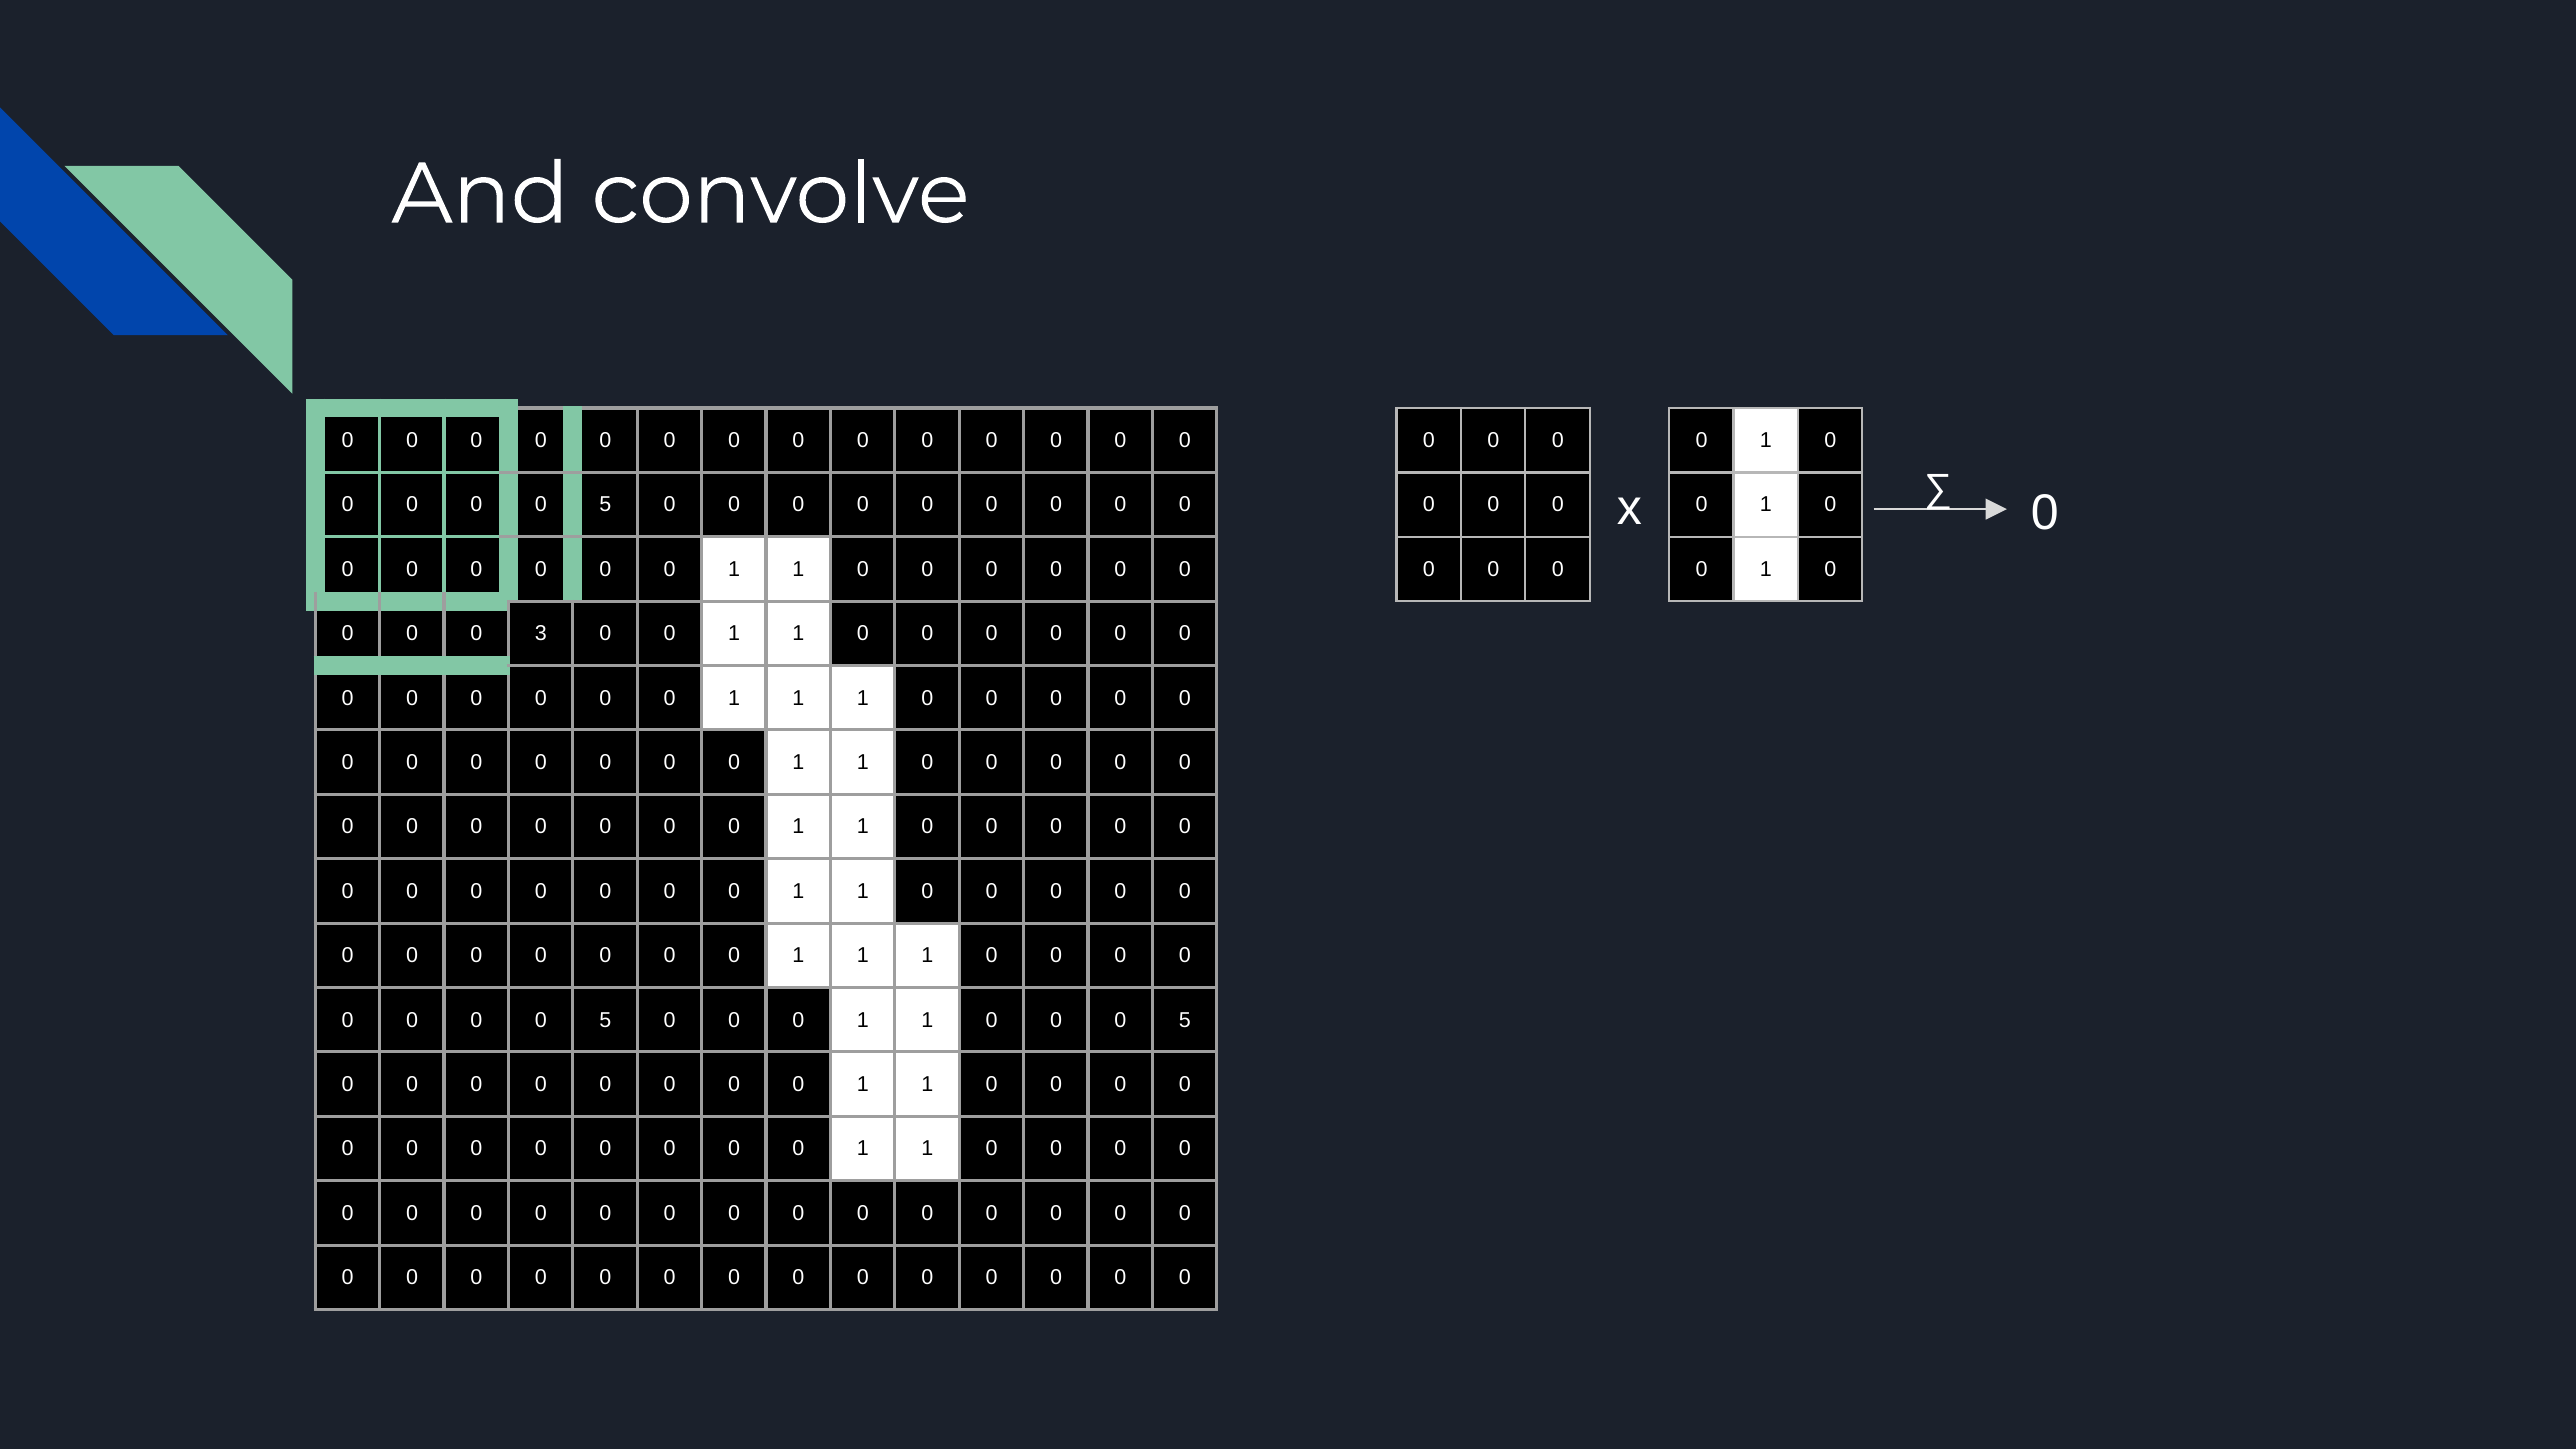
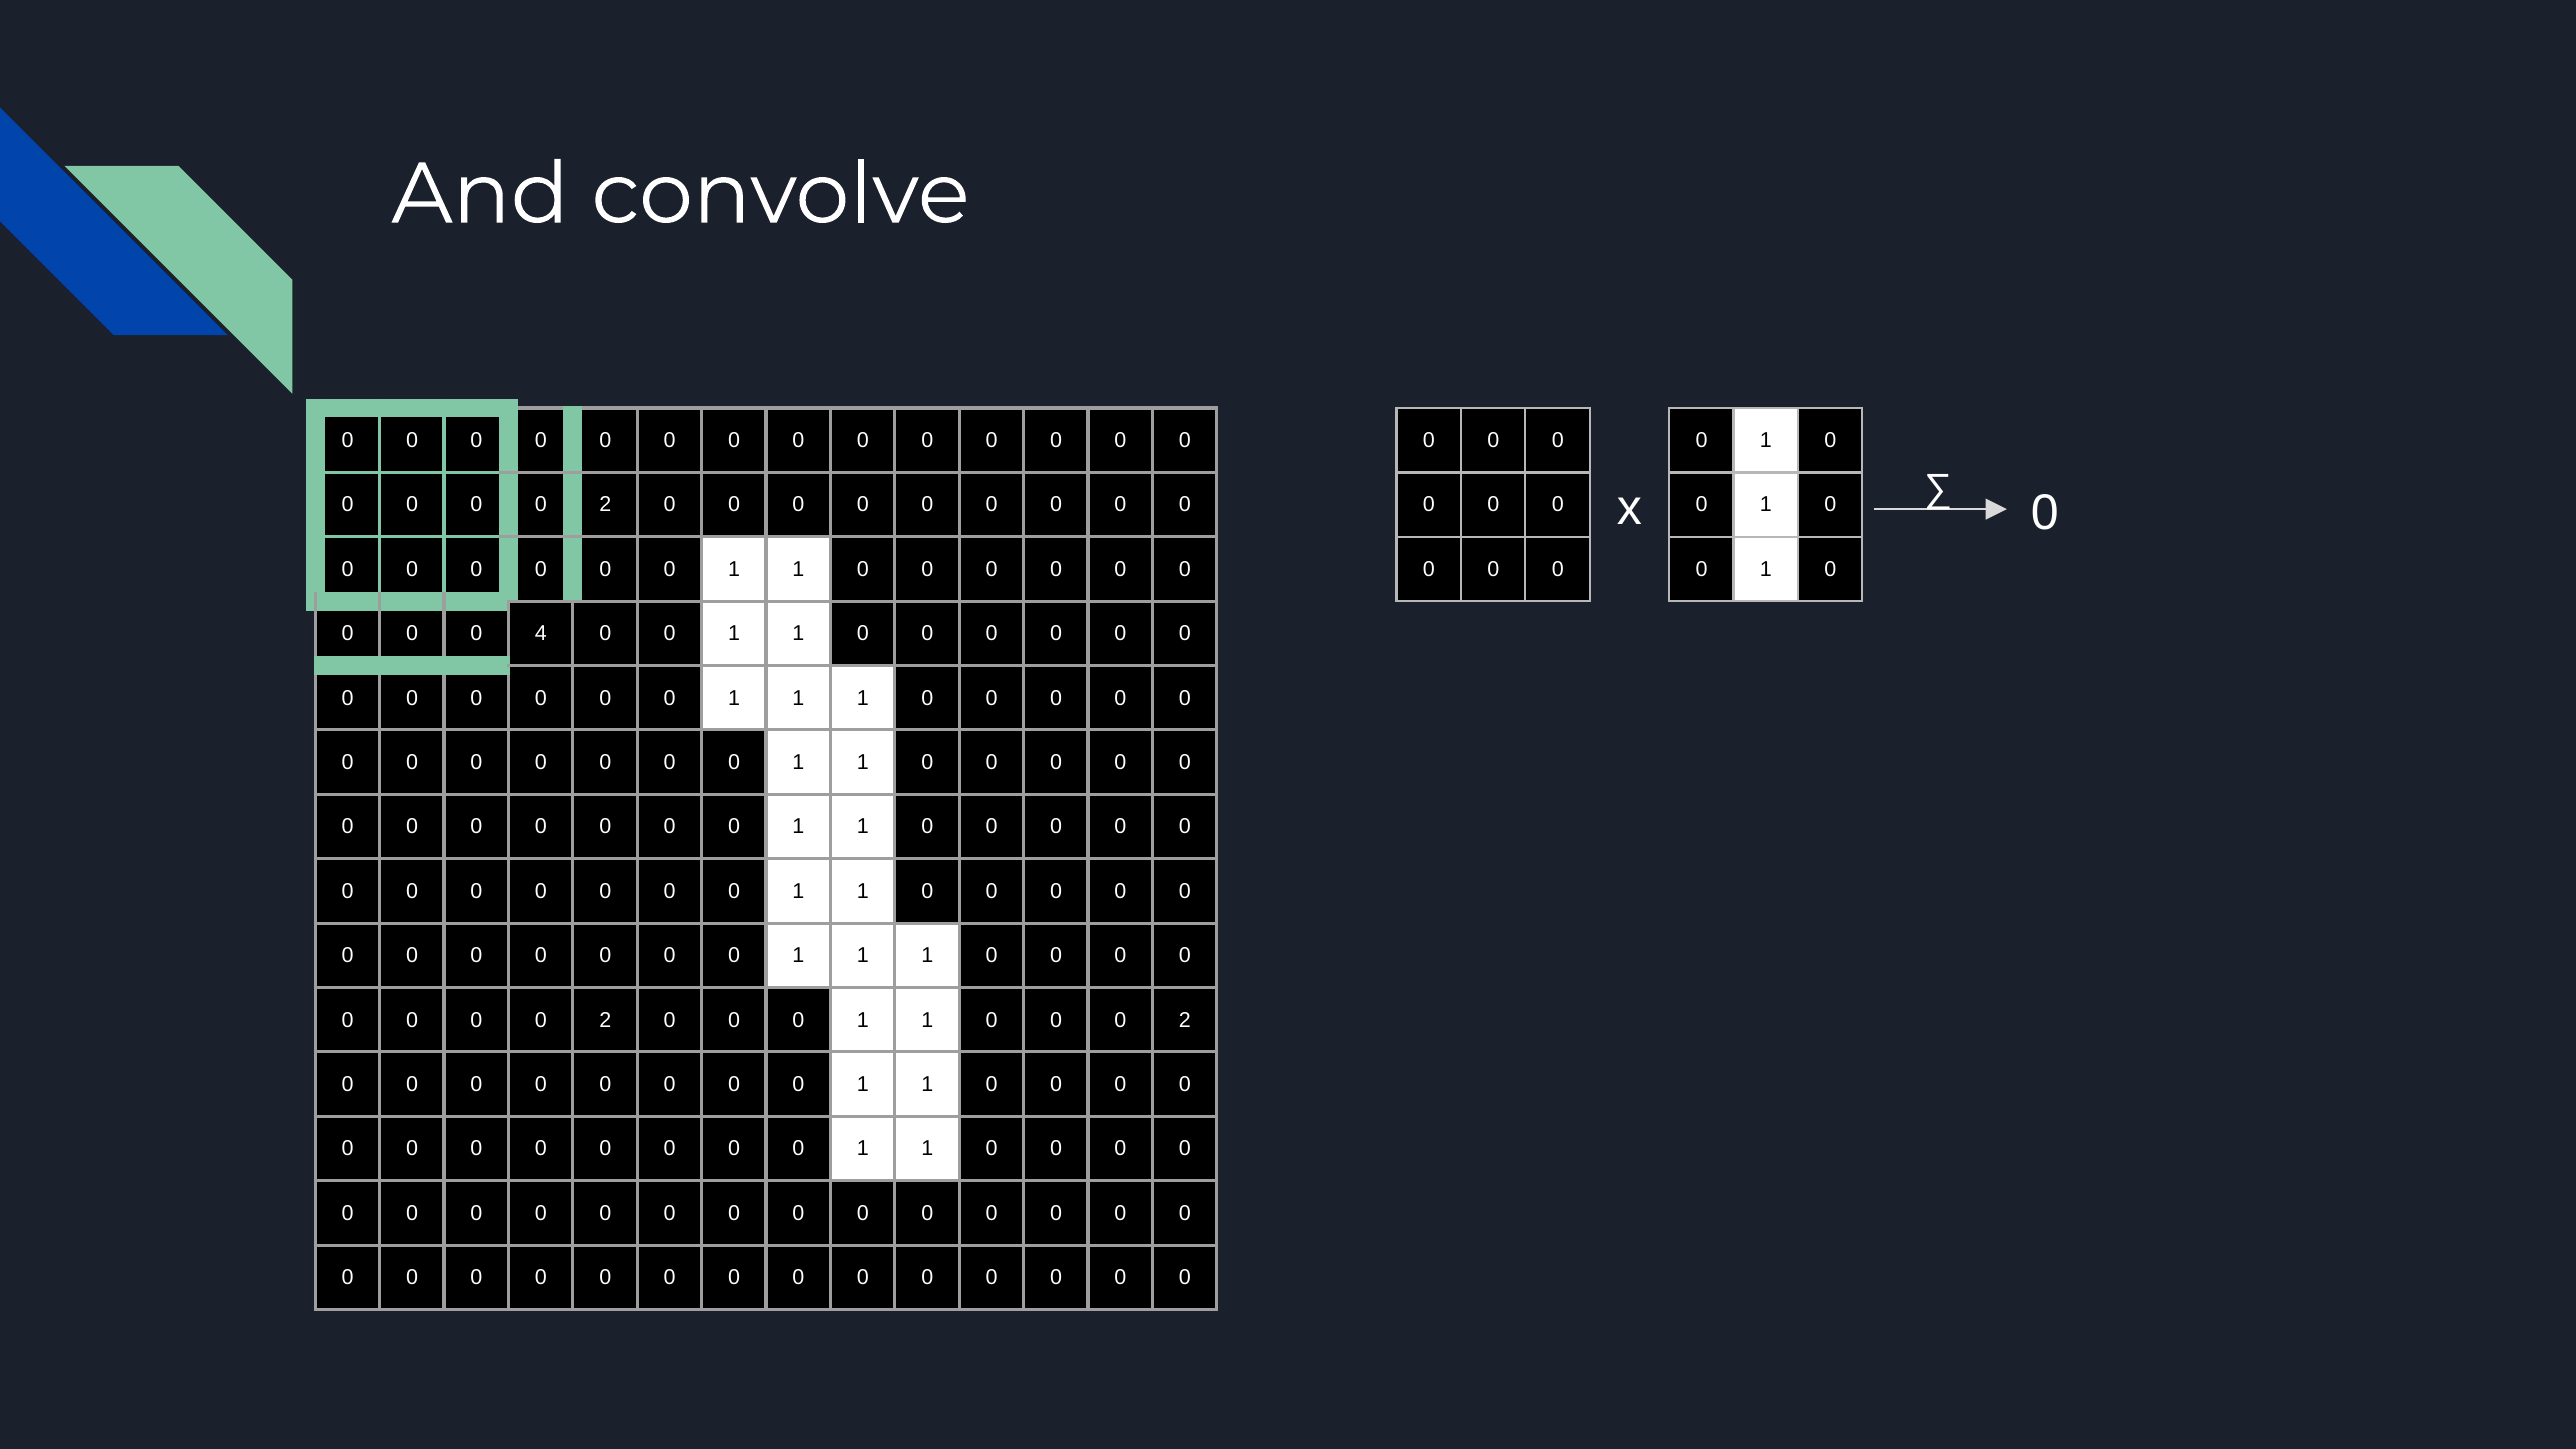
5: 5 -> 2 (605, 505)
3: 3 -> 4 (541, 634)
5: 5 -> 2 (605, 1020)
5: 5 -> 2 (1185, 1020)
